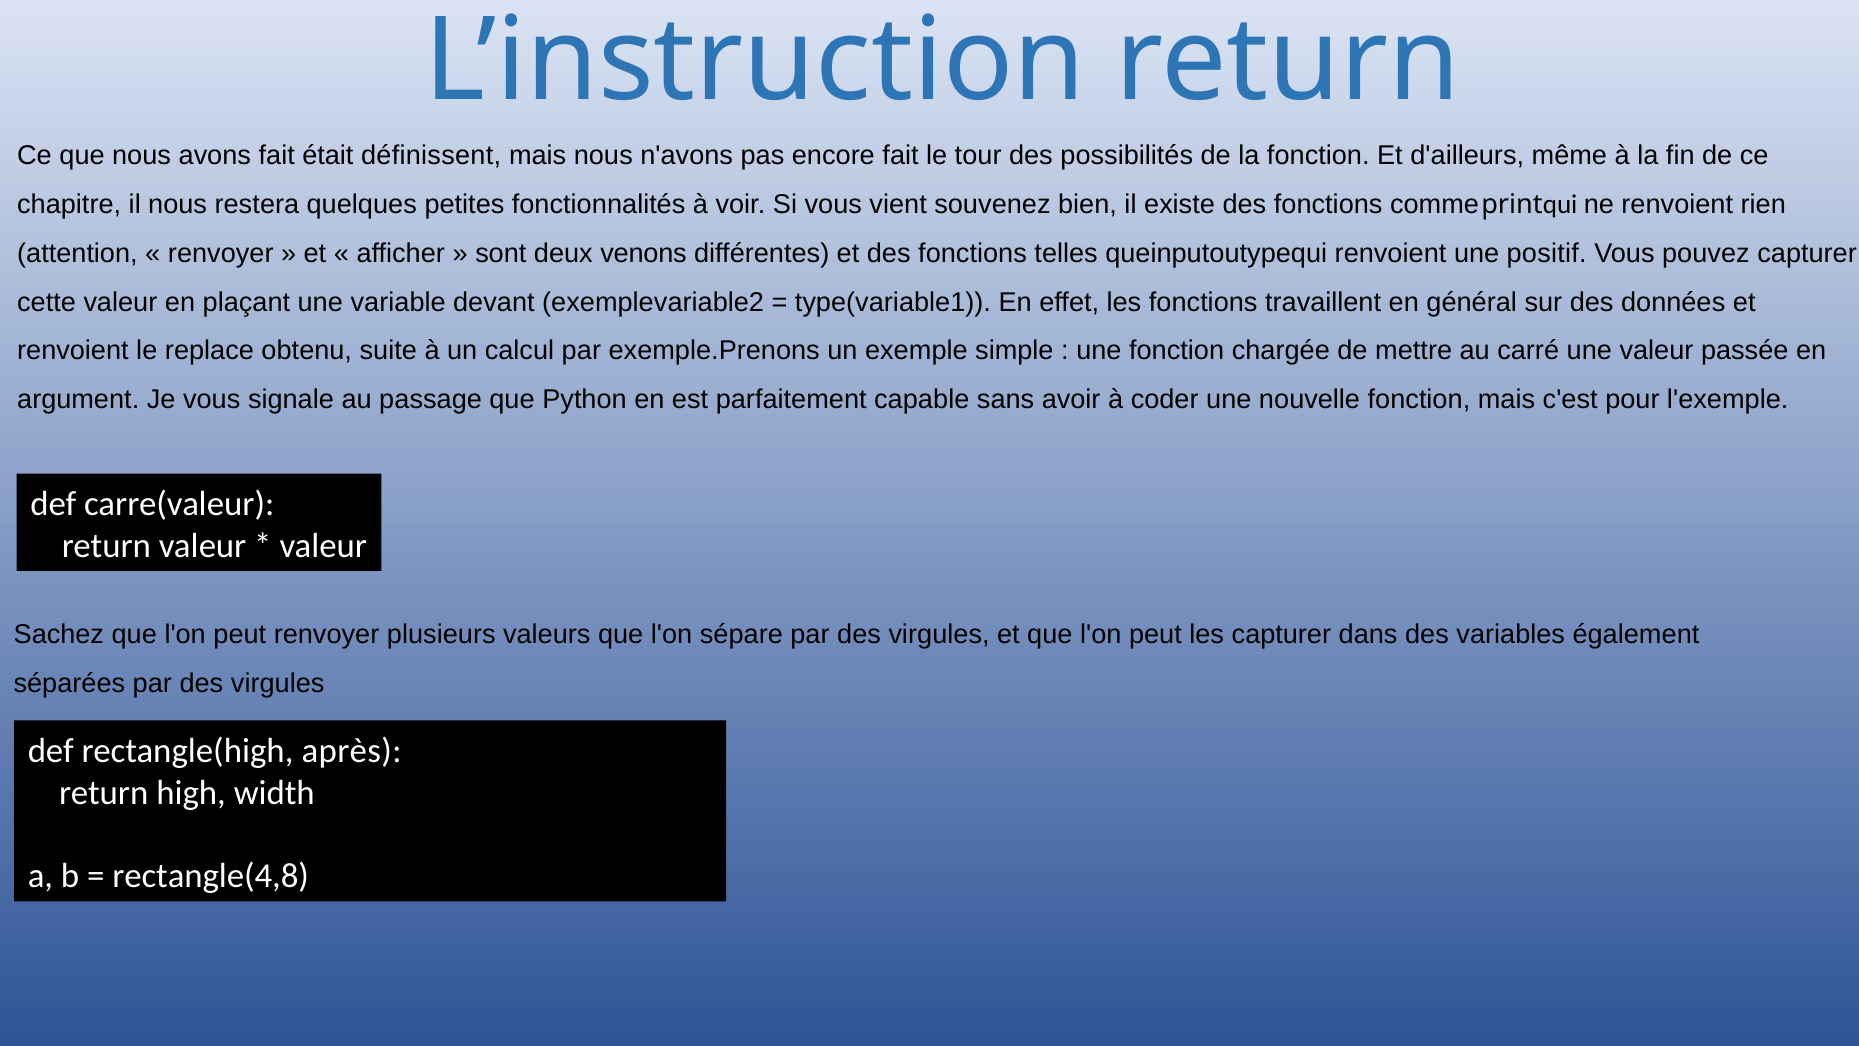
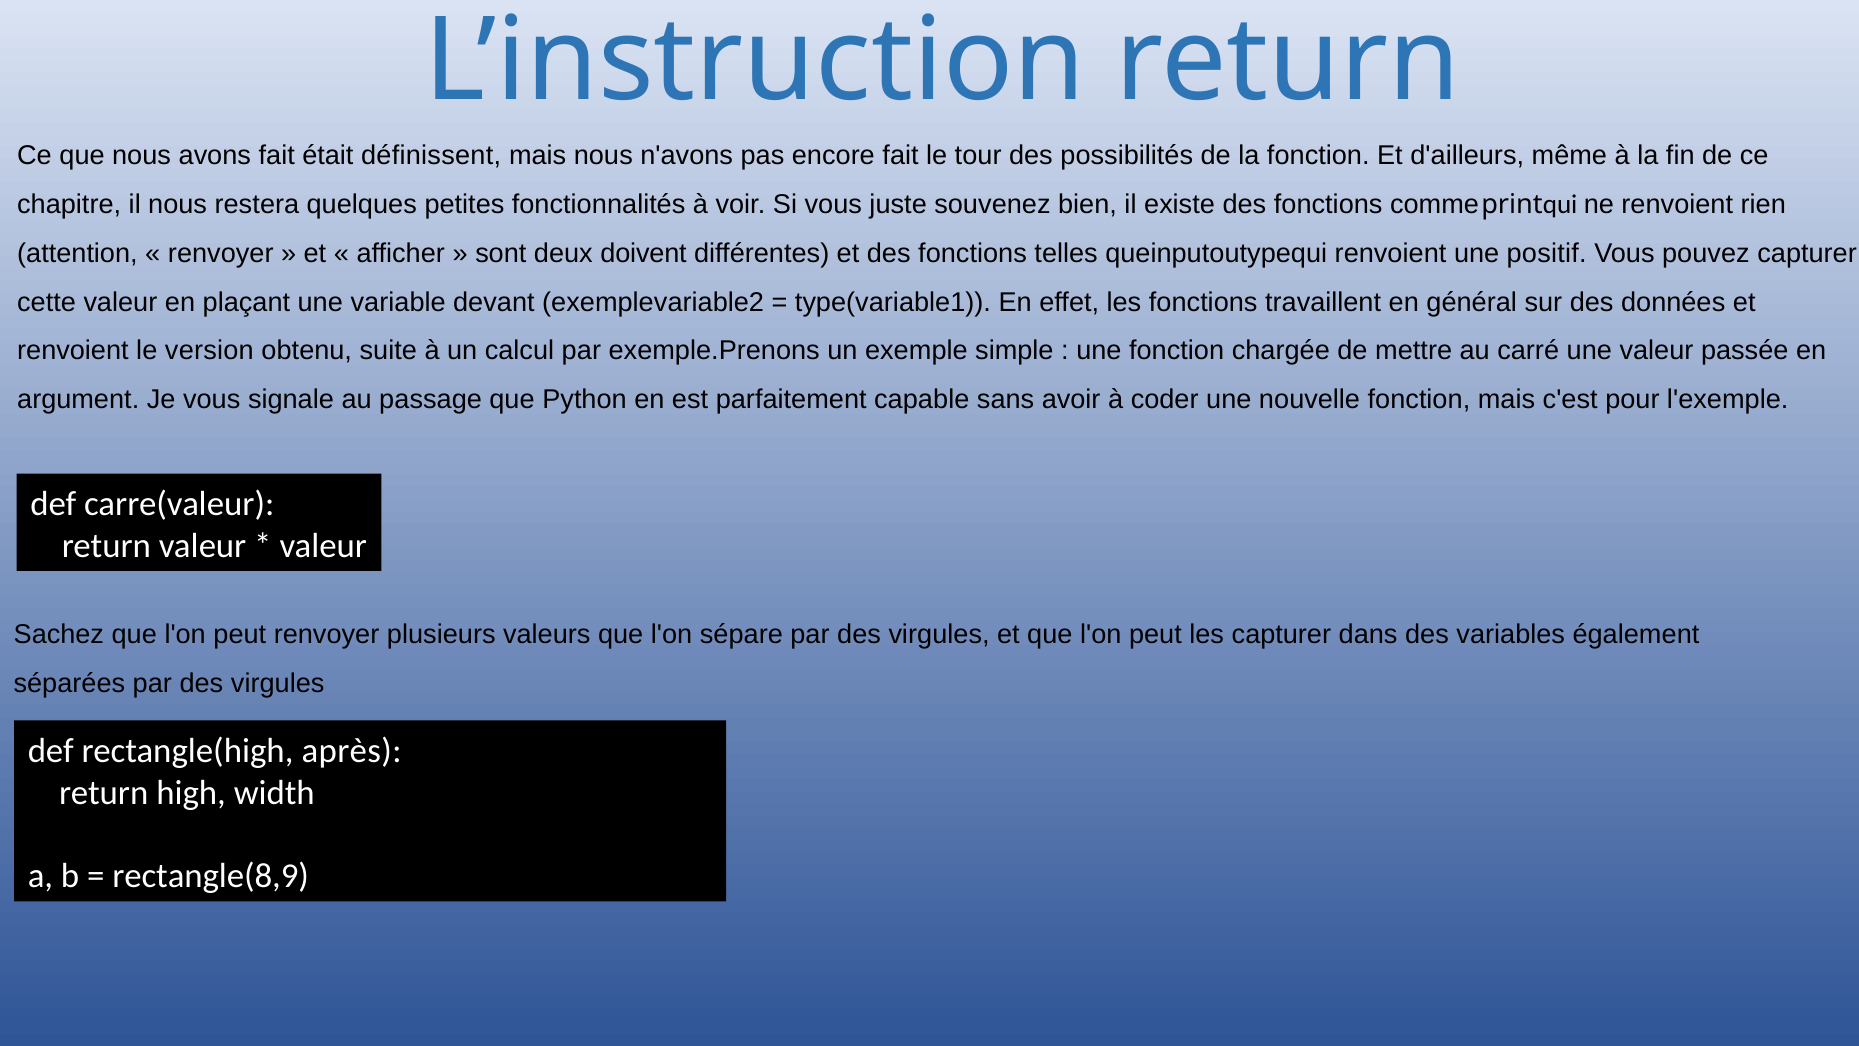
vient: vient -> juste (898, 204)
venons: venons -> doivent (644, 253)
replace: replace -> version (209, 351)
rectangle(4,8: rectangle(4,8 -> rectangle(8,9 (211, 876)
